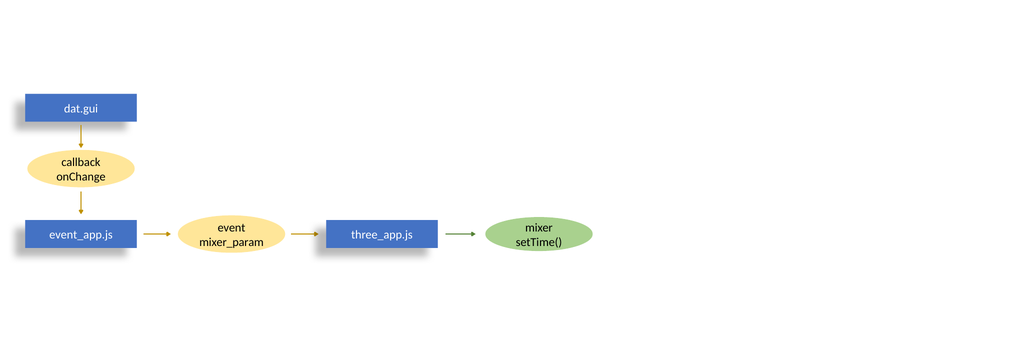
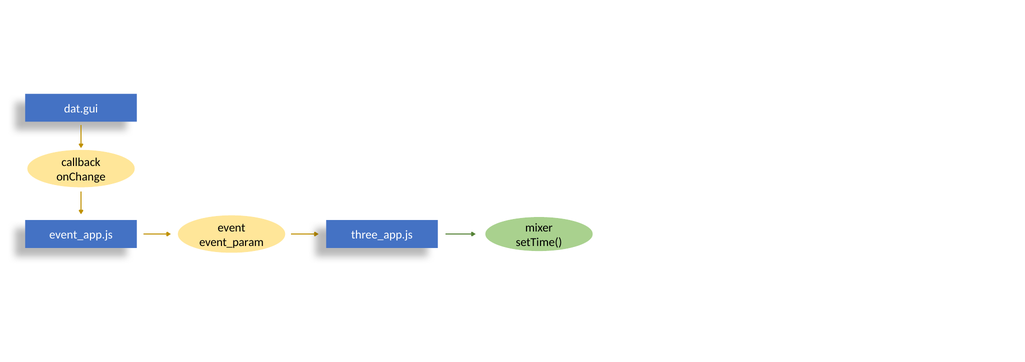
mixer_param: mixer_param -> event_param (232, 242)
